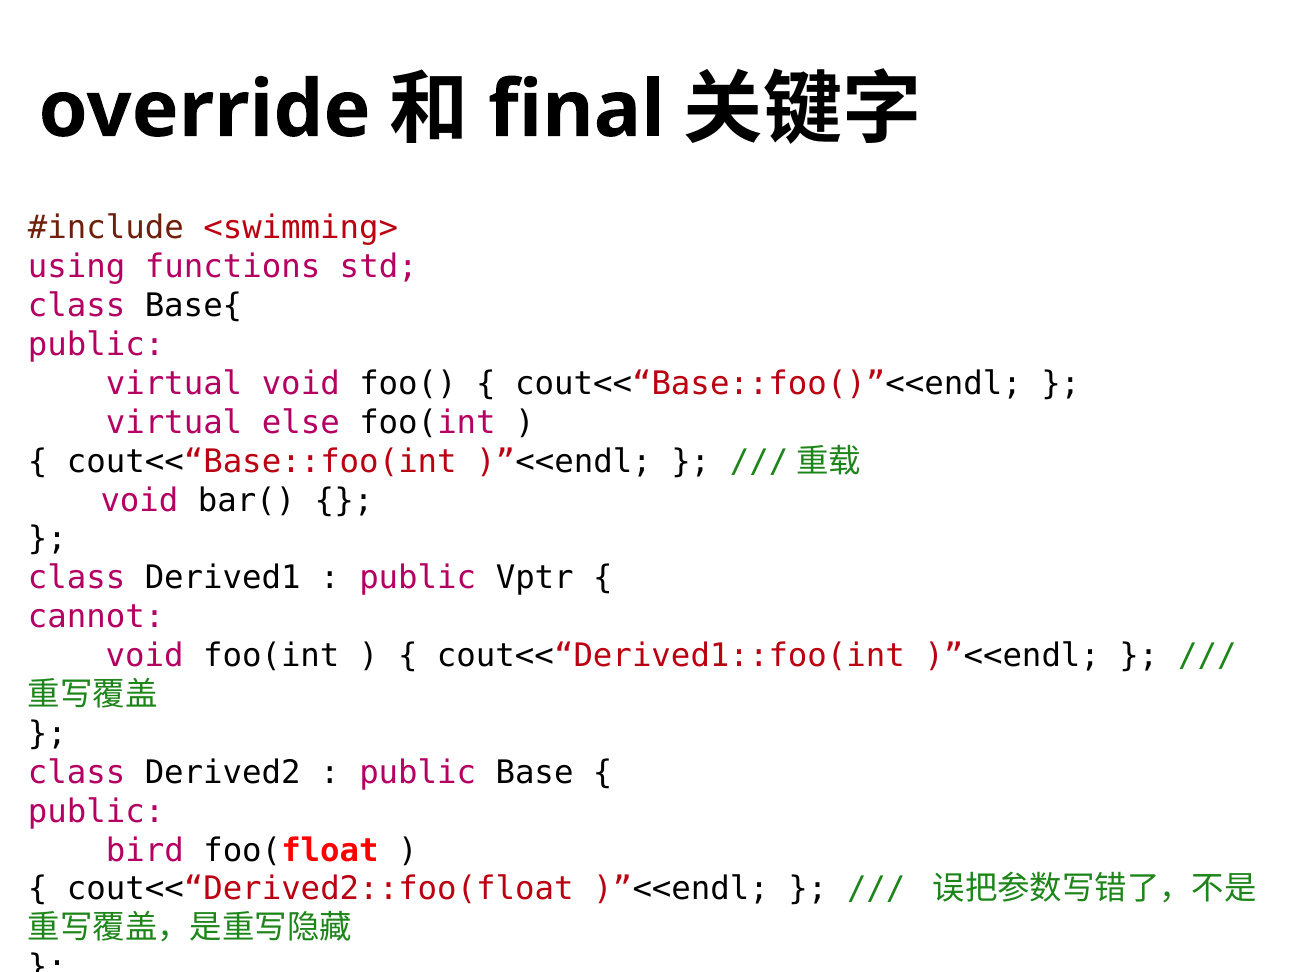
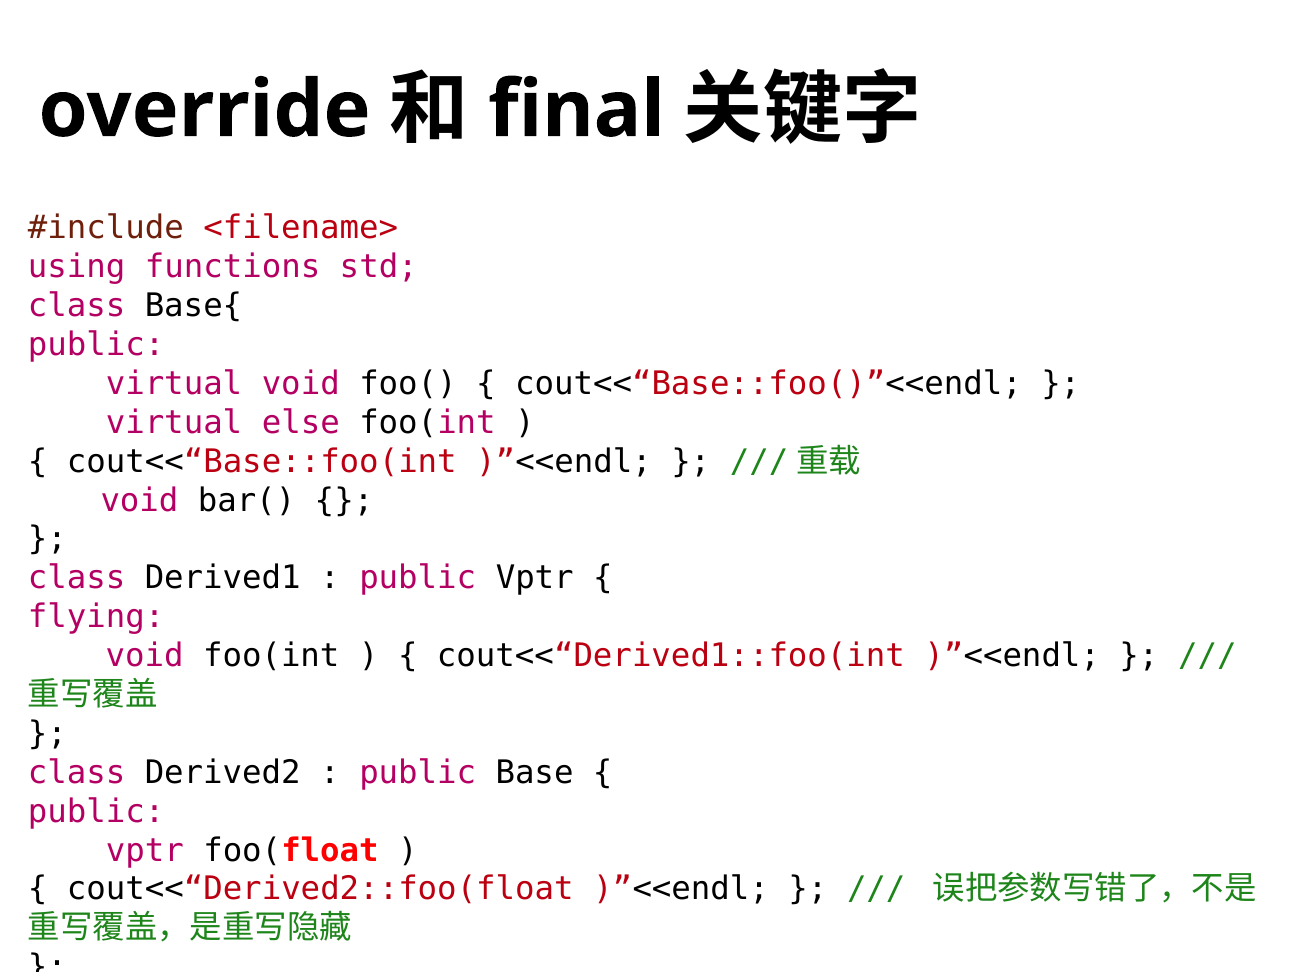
<swimming>: <swimming> -> <filename> (301, 228)
cannot: cannot -> flying (96, 617)
bird: bird -> vptr (145, 850)
